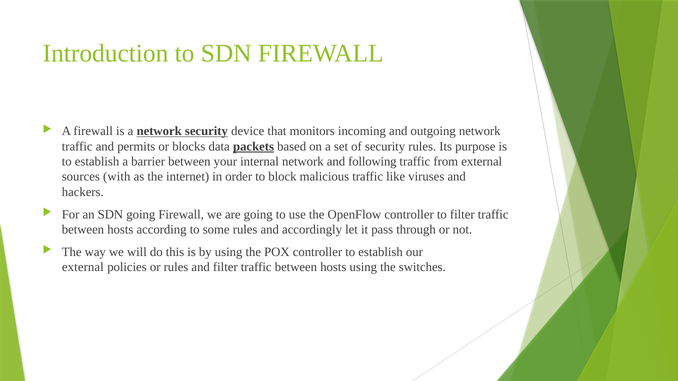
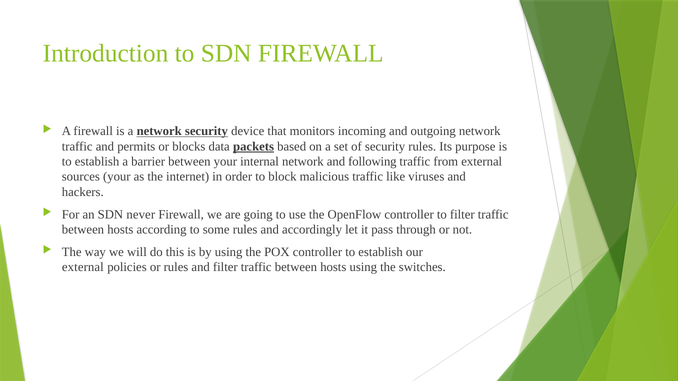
sources with: with -> your (117, 177)
SDN going: going -> never (141, 215)
